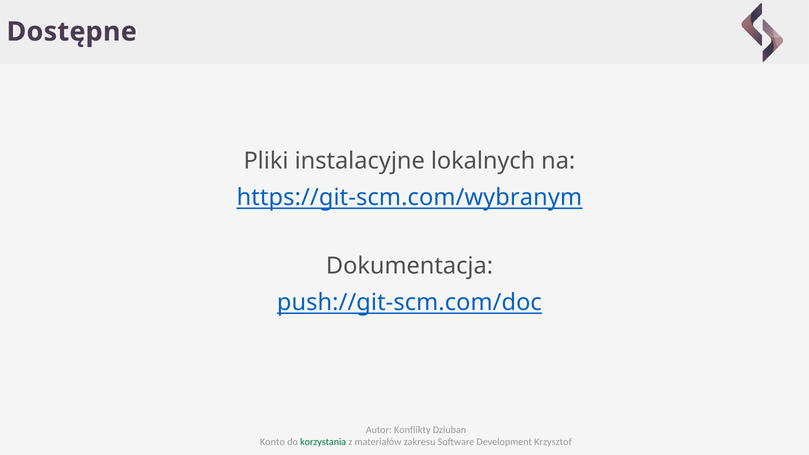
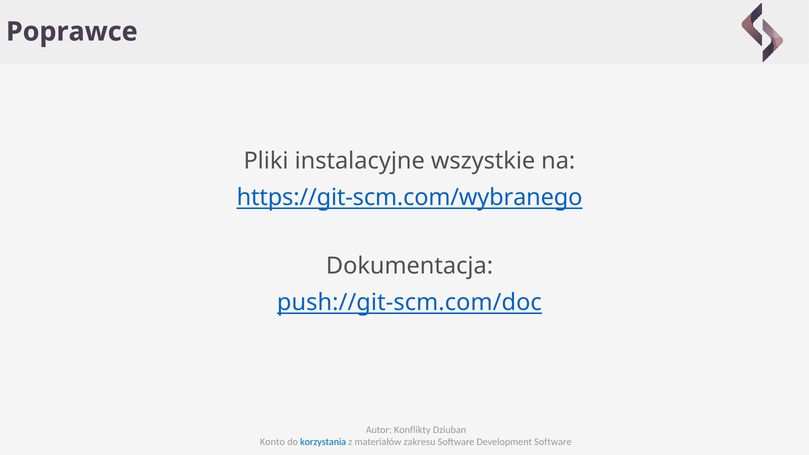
Dostępne: Dostępne -> Poprawce (72, 32)
lokalnych: lokalnych -> wszystkie (483, 161)
https://git-scm.com/wybranym: https://git-scm.com/wybranym -> https://git-scm.com/wybranego (410, 197)
korzystania colour: green -> blue (323, 442)
Development Krzysztof: Krzysztof -> Software (553, 442)
